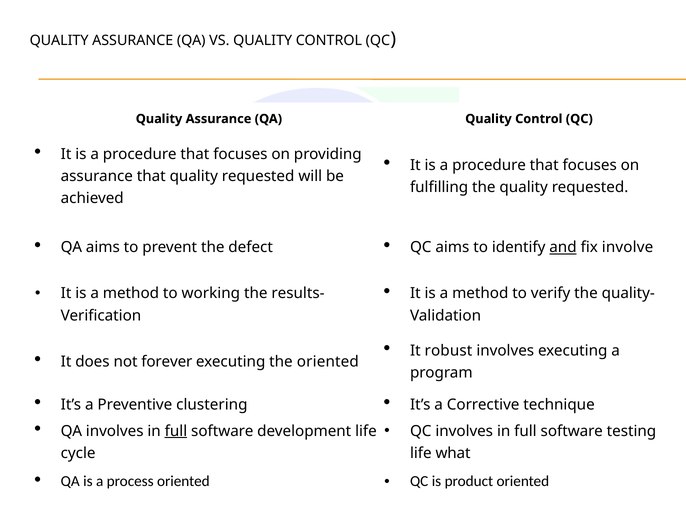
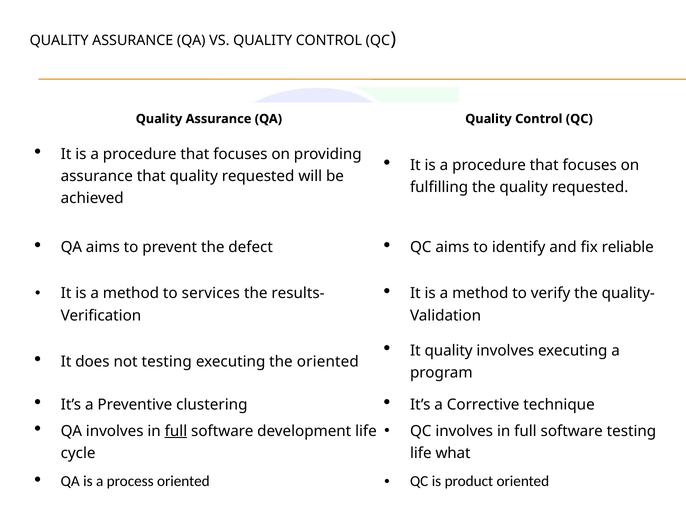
and underline: present -> none (563, 247)
involve: involve -> reliable (628, 247)
working: working -> services (211, 293)
It robust: robust -> quality (449, 350)
not forever: forever -> testing (167, 361)
